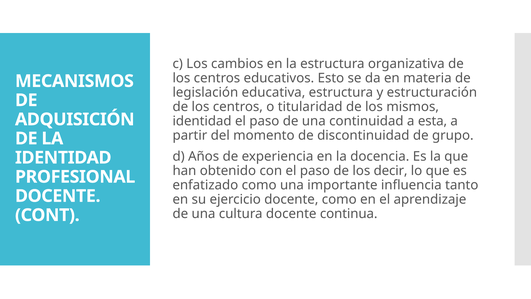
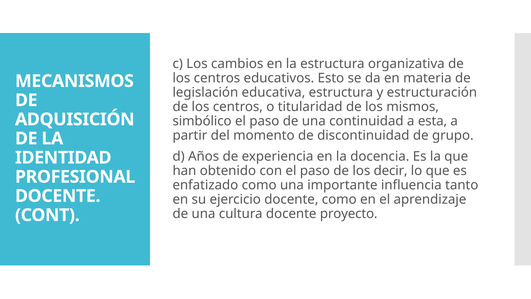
identidad: identidad -> simbólico (202, 121)
continua: continua -> proyecto (349, 214)
